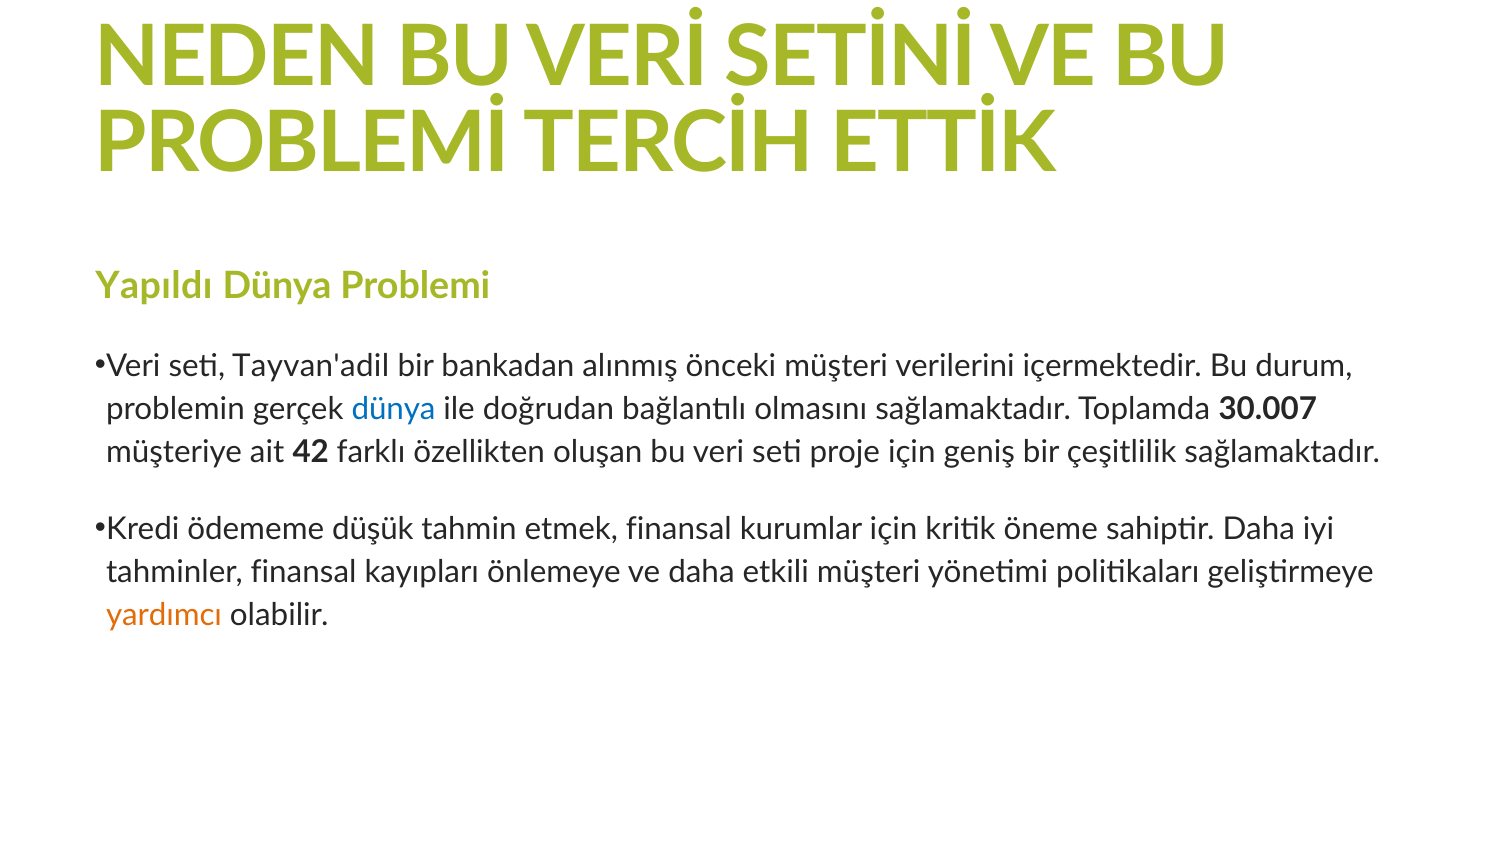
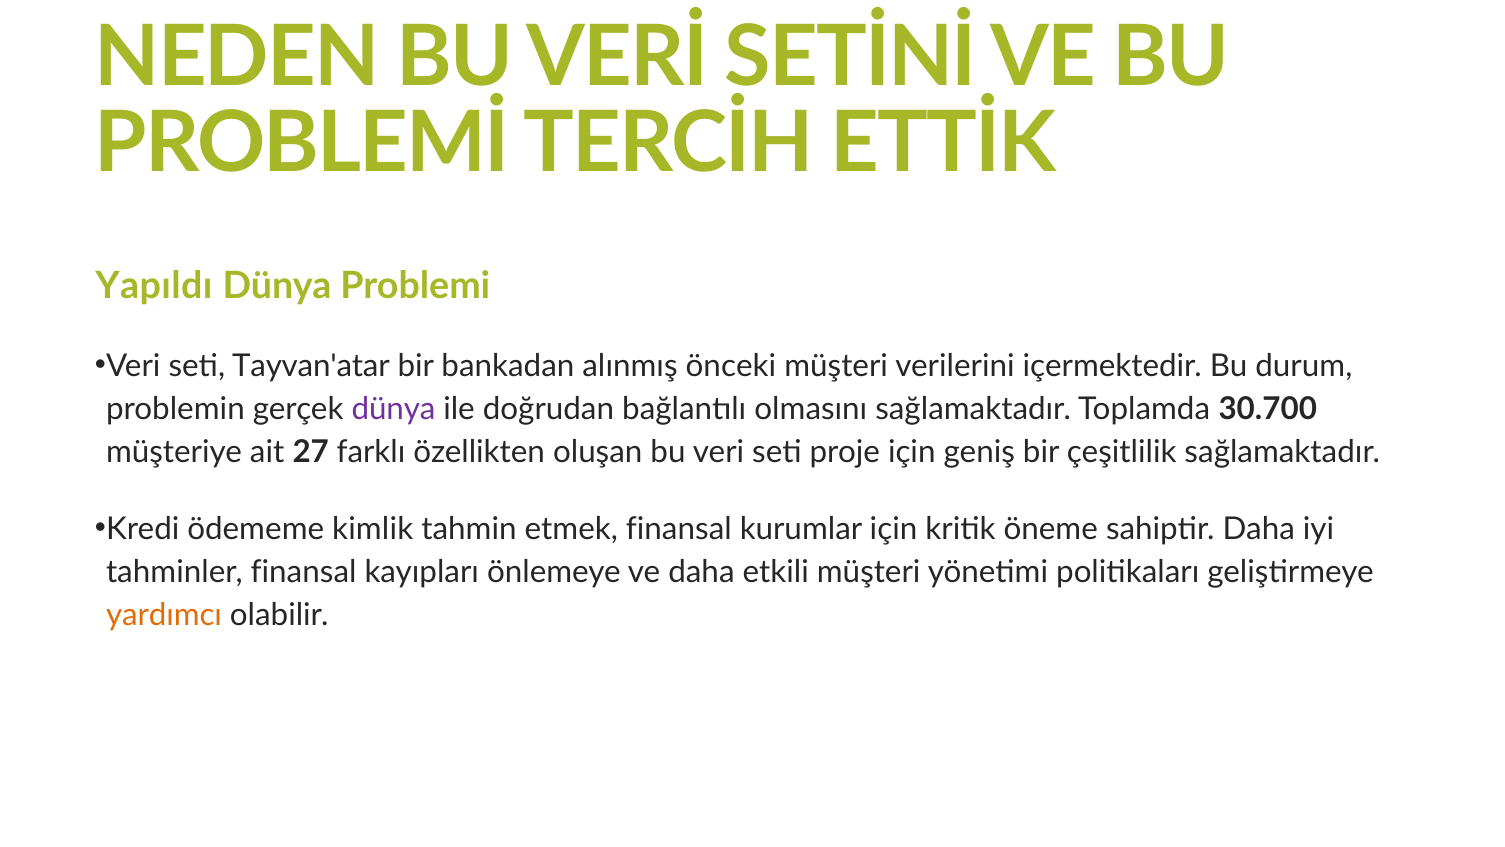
Tayvan'adil: Tayvan'adil -> Tayvan'atar (311, 366)
dünya colour: blue -> purple (393, 409)
30.007: 30.007 -> 30.700 (1268, 409)
42: 42 -> 27 (311, 452)
düşük: düşük -> kimlik (373, 528)
